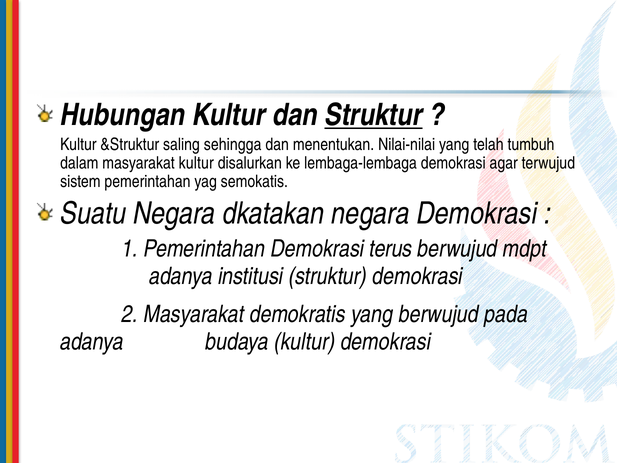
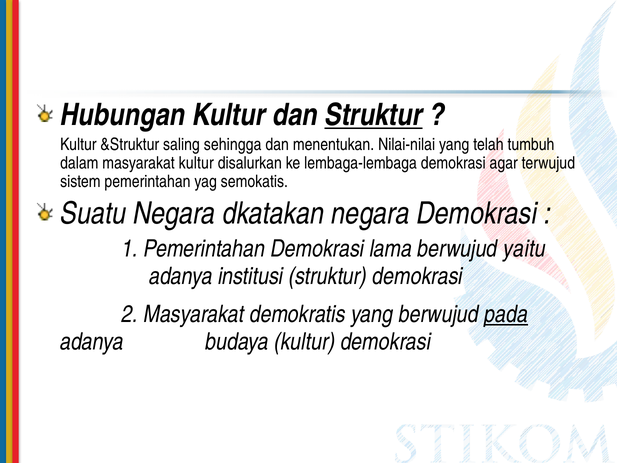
terus: terus -> lama (391, 249)
mdpt: mdpt -> yaitu (525, 249)
pada underline: none -> present (506, 314)
